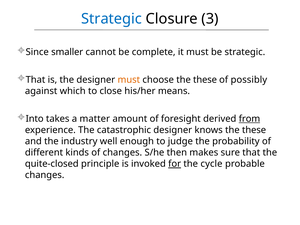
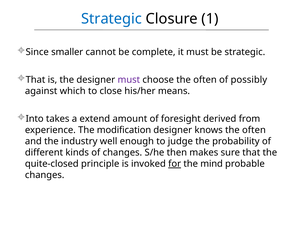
3: 3 -> 1 (210, 19)
must colour: orange -> purple (129, 80)
choose the these: these -> often (205, 80)
matter: matter -> extend (95, 119)
from underline: present -> none (249, 119)
catastrophic: catastrophic -> modification (124, 130)
knows the these: these -> often (254, 130)
cycle: cycle -> mind (212, 164)
